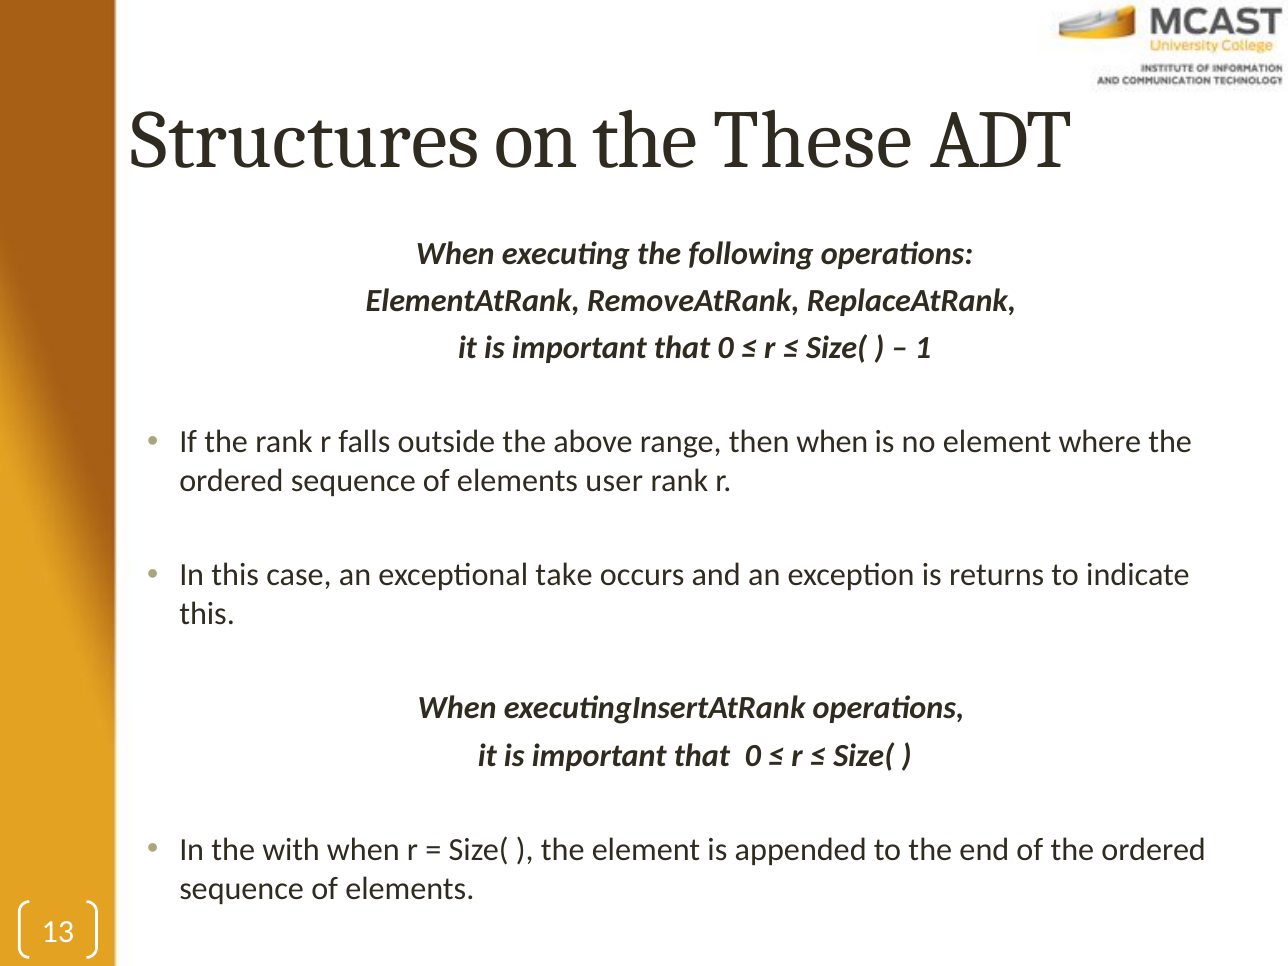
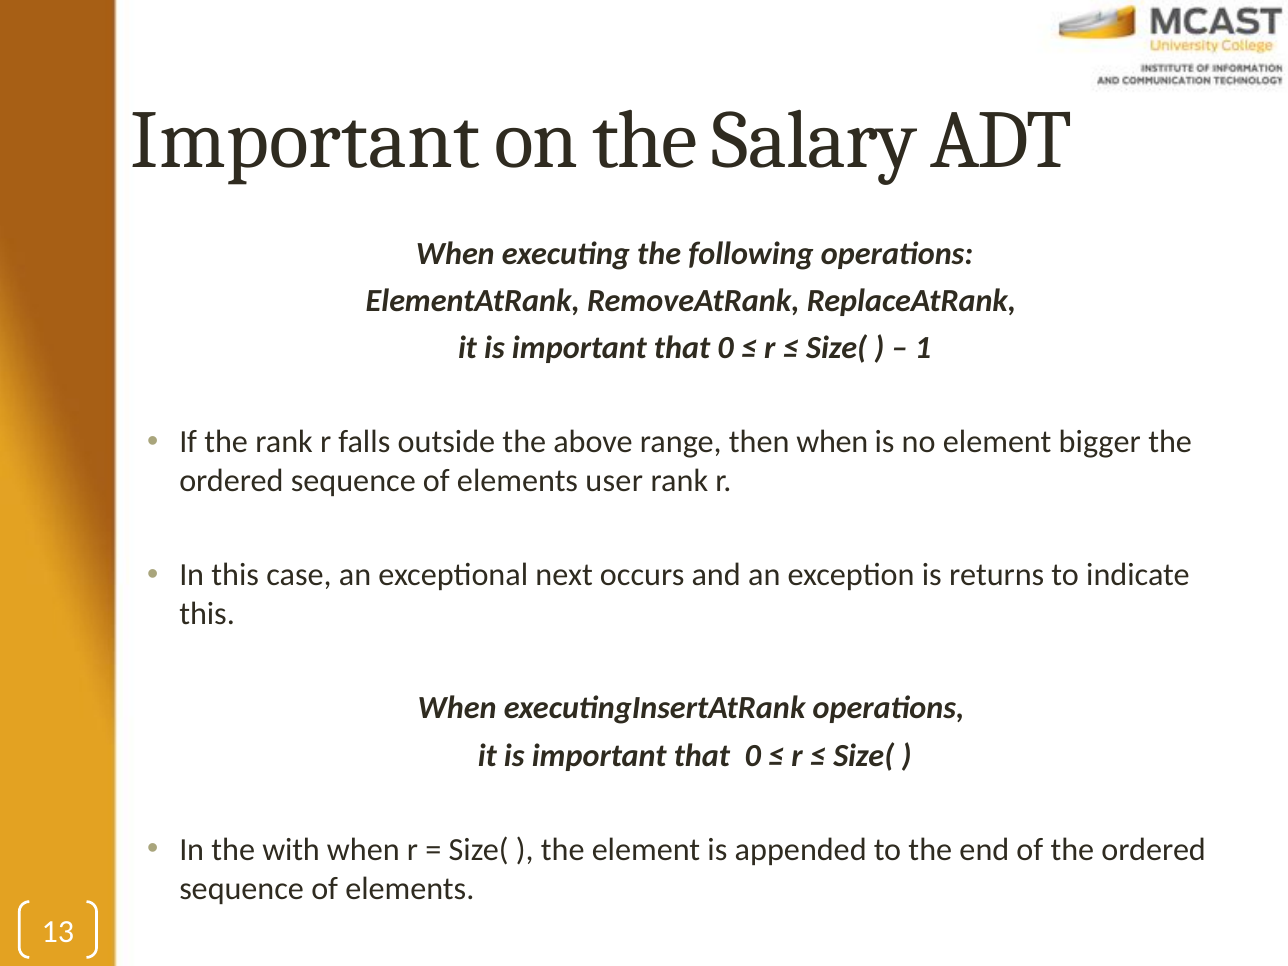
Structures: Structures -> Important (305, 140)
These: These -> Salary (814, 140)
where: where -> bigger (1100, 442)
take: take -> next (564, 575)
